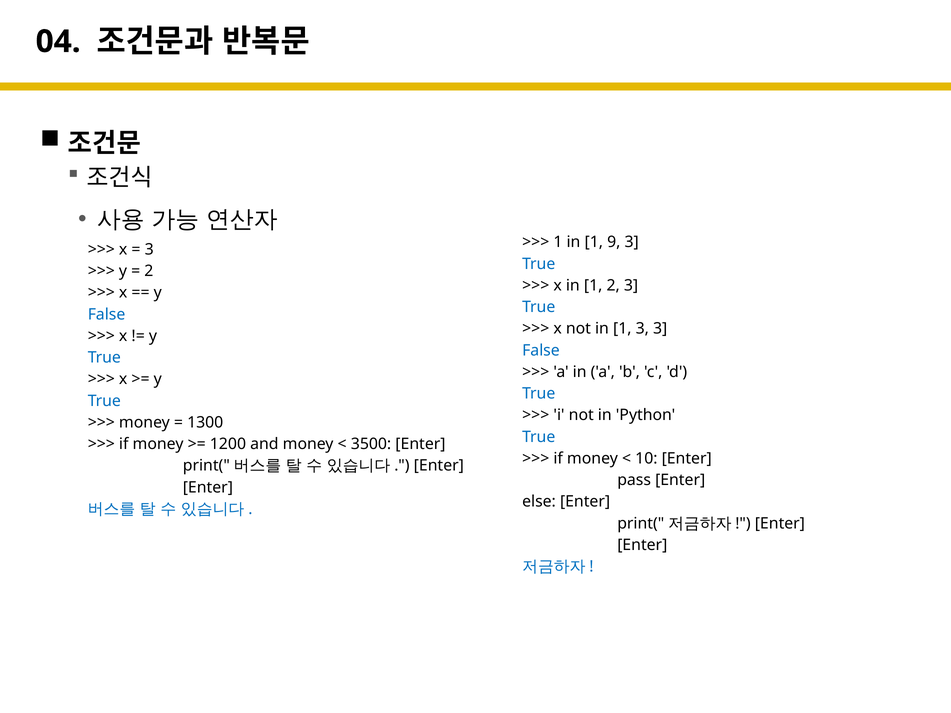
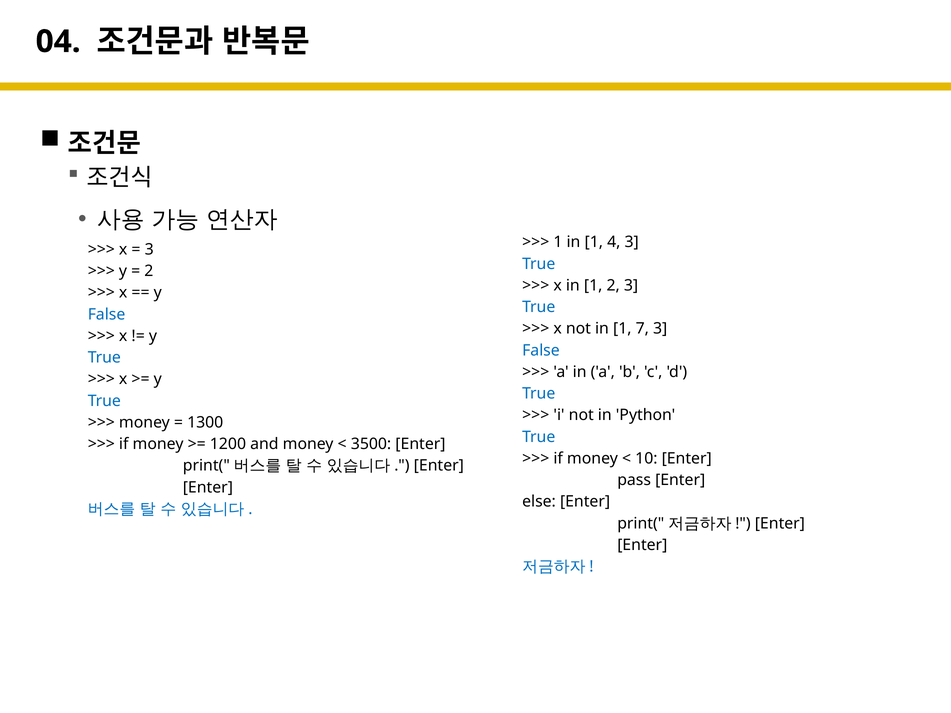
9: 9 -> 4 (614, 242)
1 3: 3 -> 7 (642, 329)
